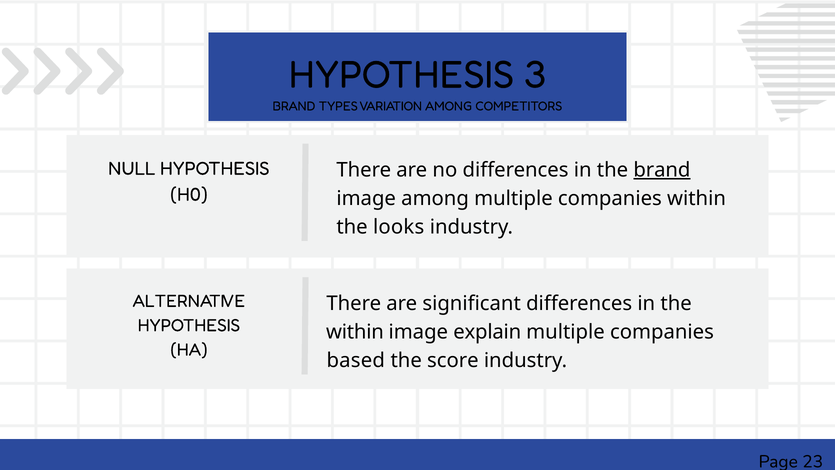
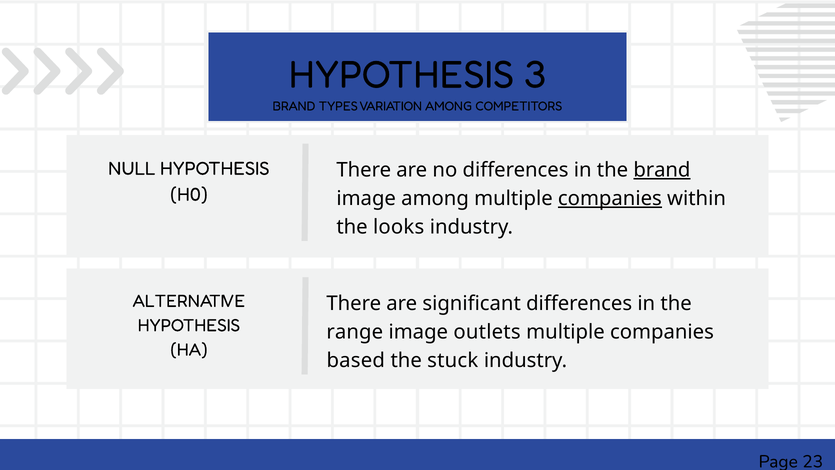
companies underline: none -> present (610, 198)
within: within -> range (355, 332)
explain: explain -> outlets (487, 332)
score: score -> stuck (453, 360)
